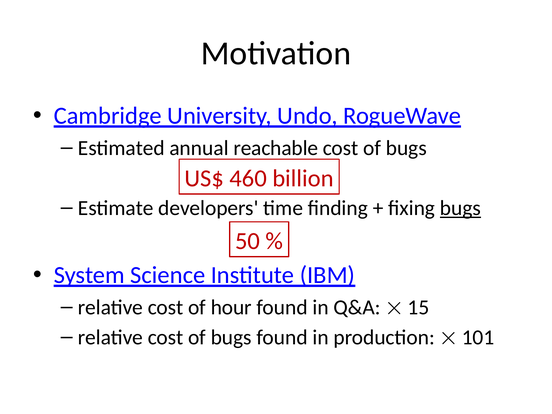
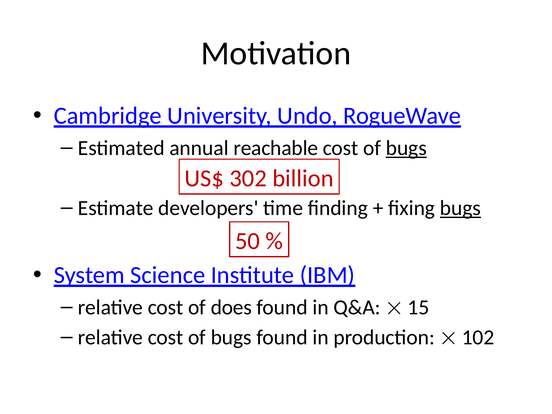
bugs underline: none -> present (406, 148)
460: 460 -> 302 (248, 178)
hour: hour -> does (231, 307)
101: 101 -> 102 (478, 337)
